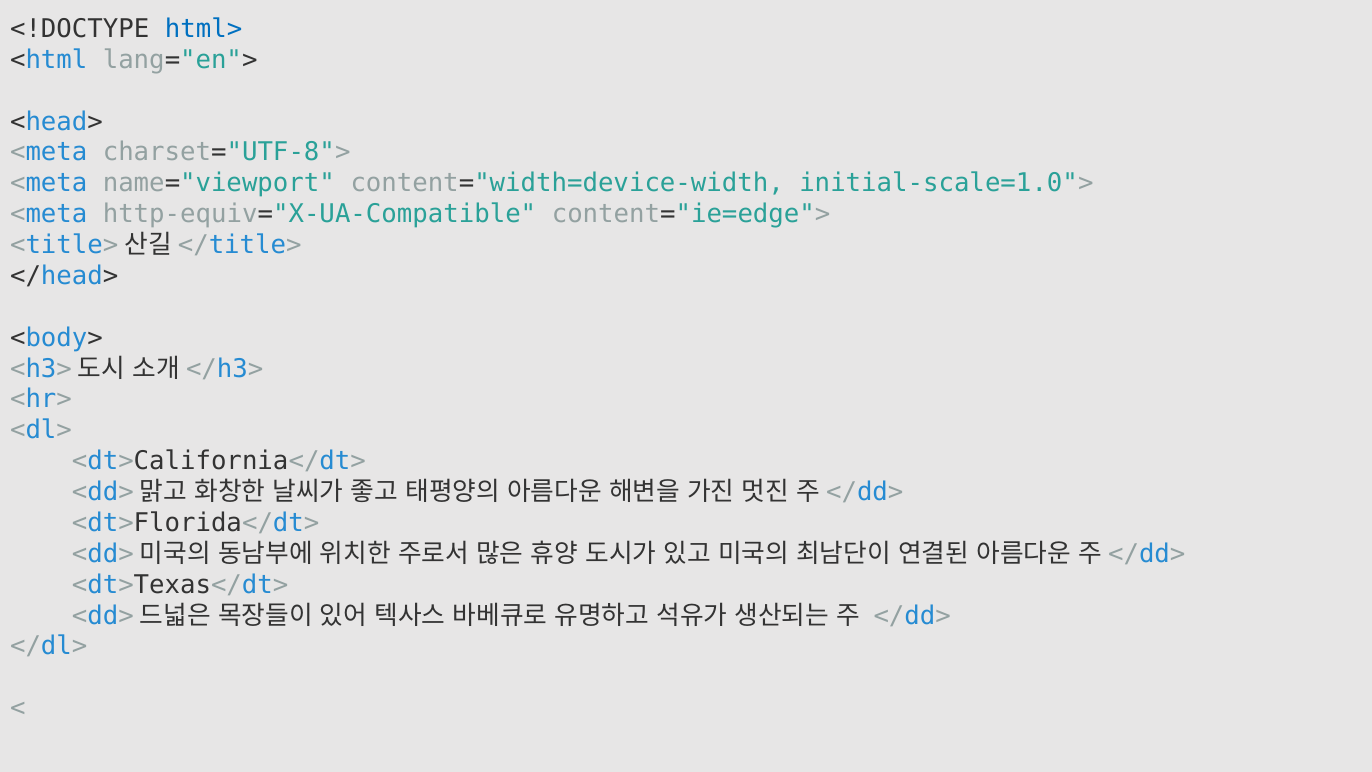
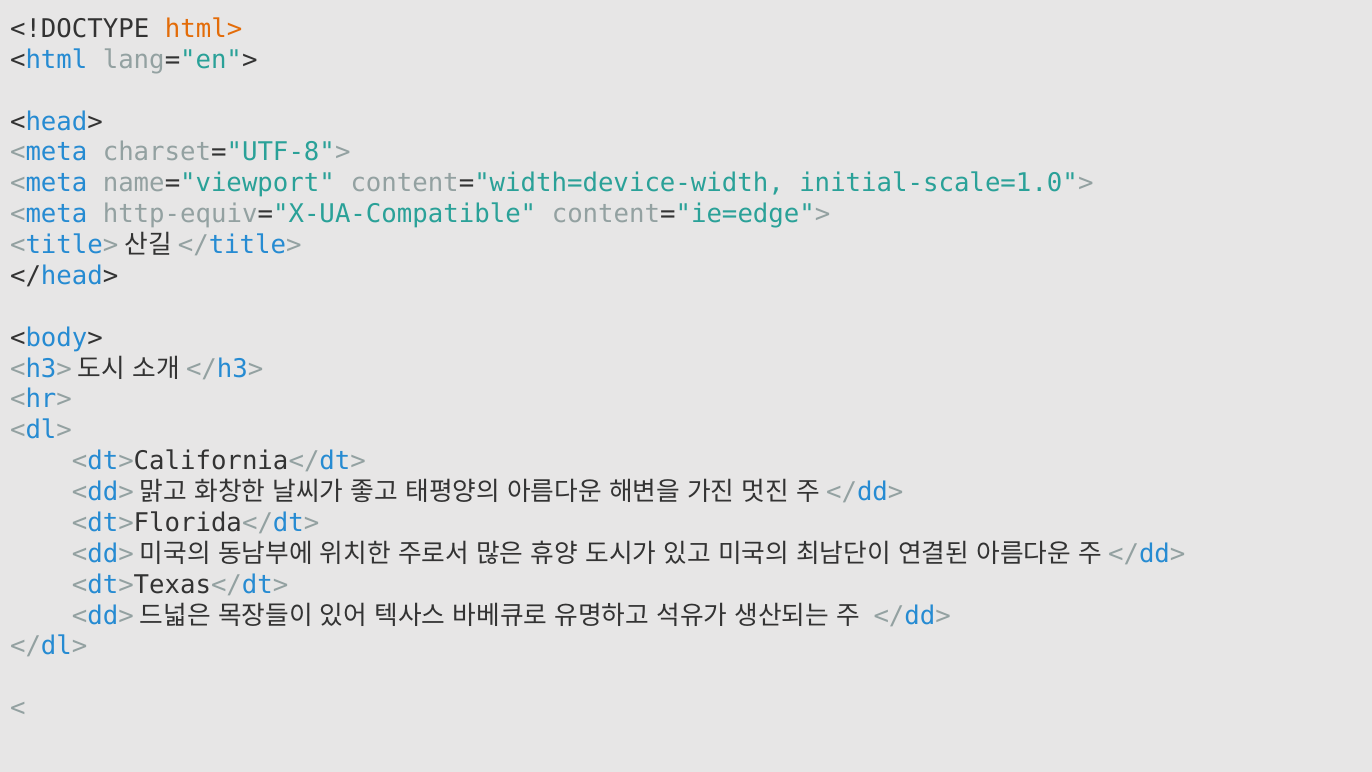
html> colour: blue -> orange (204, 29)
